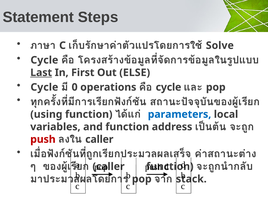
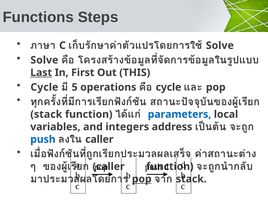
Statement: Statement -> Functions (38, 17)
Cycle: Cycle -> Solve (44, 60)
ELSE: ELSE -> THIS (135, 73)
0: 0 -> 5 (75, 87)
using: using -> stack (46, 114)
and function: function -> integers (127, 127)
push colour: red -> blue (43, 139)
pop underline: none -> present (142, 179)
